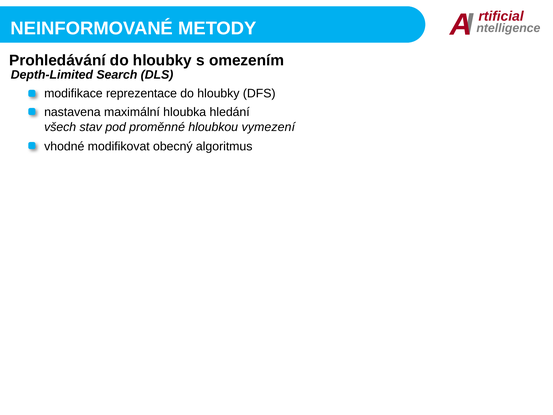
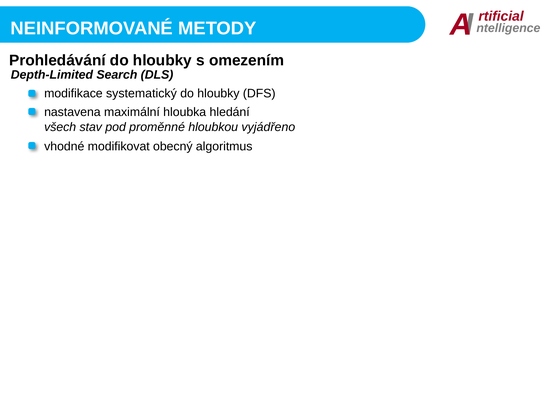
reprezentace: reprezentace -> systematický (141, 93)
vymezení: vymezení -> vyjádřeno (268, 127)
